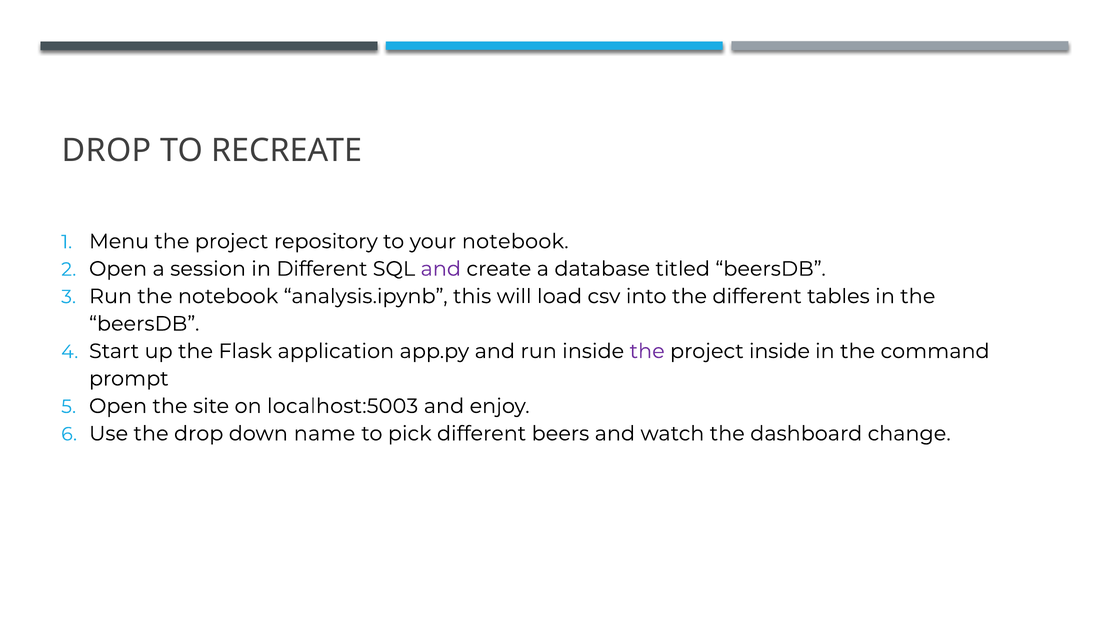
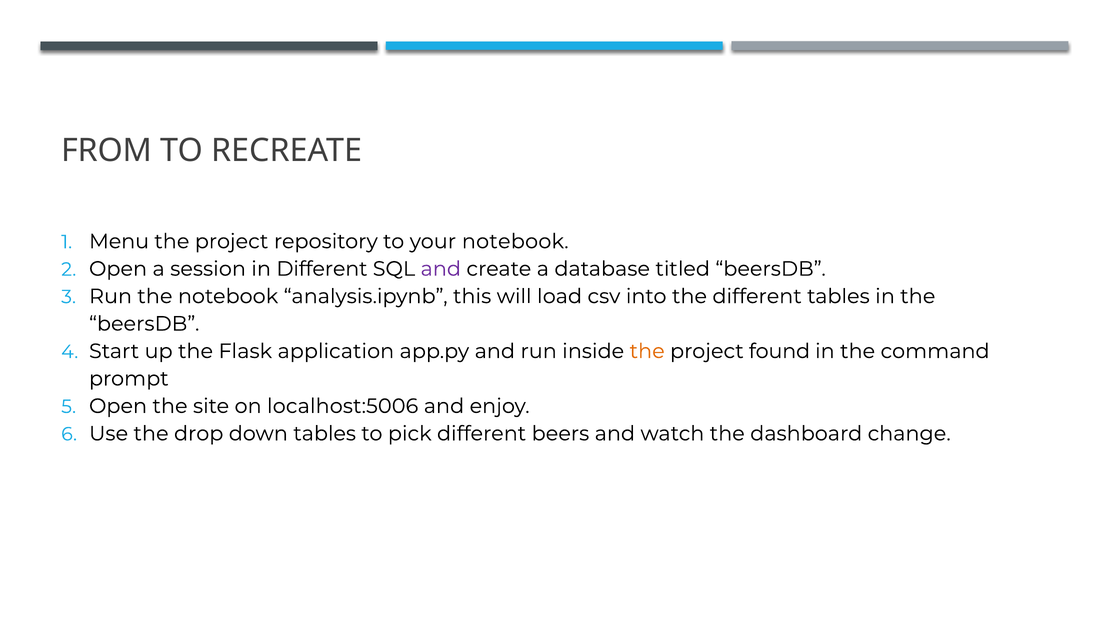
DROP: DROP -> FROM (107, 151)
the colour: purple -> orange (647, 351)
project inside: inside -> found (779, 351)
localhost:5003: localhost:5003 -> localhost:5006 (343, 406)
down name: name -> tables (325, 433)
